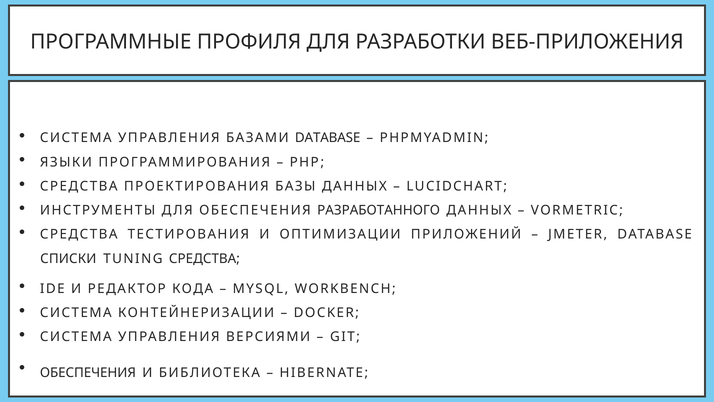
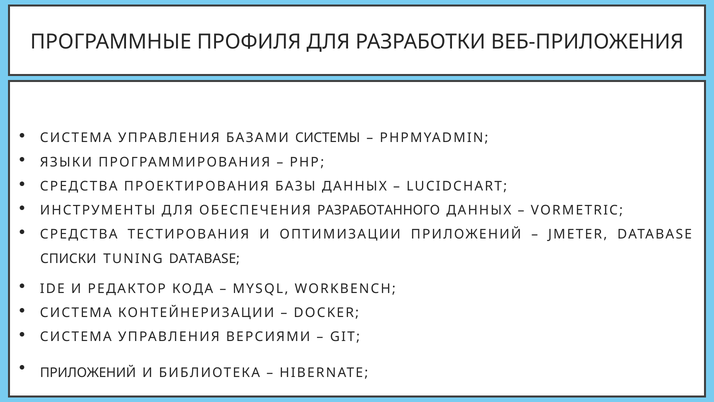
БАЗАМИ DATABASE: DATABASE -> СИСТЕМЫ (328, 138)
TUNING СРЕДСТВА: СРЕДСТВА -> DATABASE (204, 258)
ОБЕСПЕЧЕНИЯ: ОБЕСПЕЧЕНИЯ -> ПРИЛОЖЕНИЙ (88, 373)
